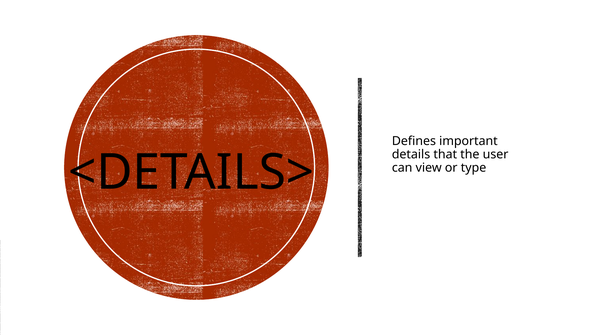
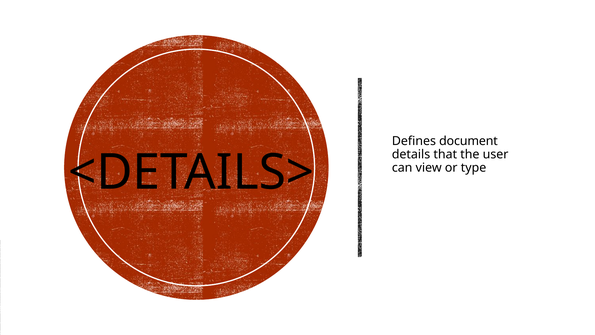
important: important -> document (468, 141)
